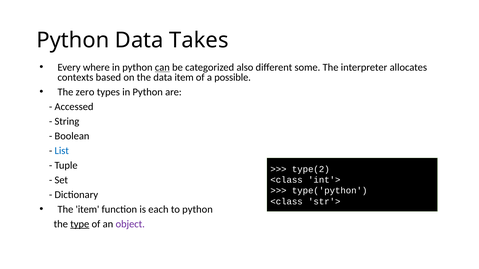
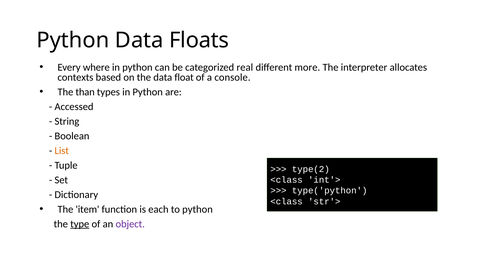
Takes: Takes -> Floats (199, 40)
can underline: present -> none (162, 67)
also: also -> real (245, 67)
some: some -> more (307, 67)
data item: item -> float (184, 78)
possible: possible -> console (232, 78)
zero: zero -> than (85, 92)
List colour: blue -> orange (62, 151)
